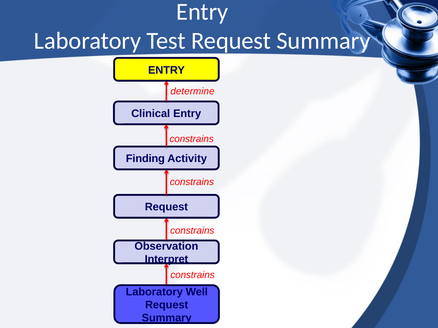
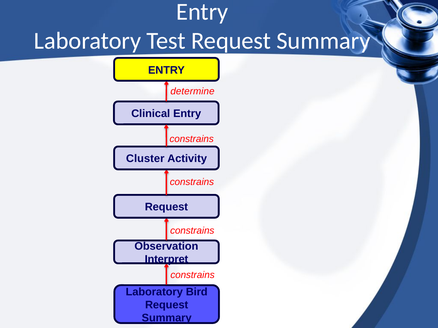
Finding: Finding -> Cluster (145, 159)
Well: Well -> Bird (197, 292)
